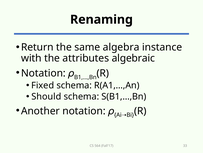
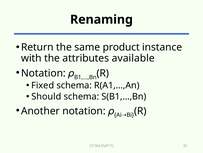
algebra: algebra -> product (121, 47)
algebraic: algebraic -> available (133, 58)
